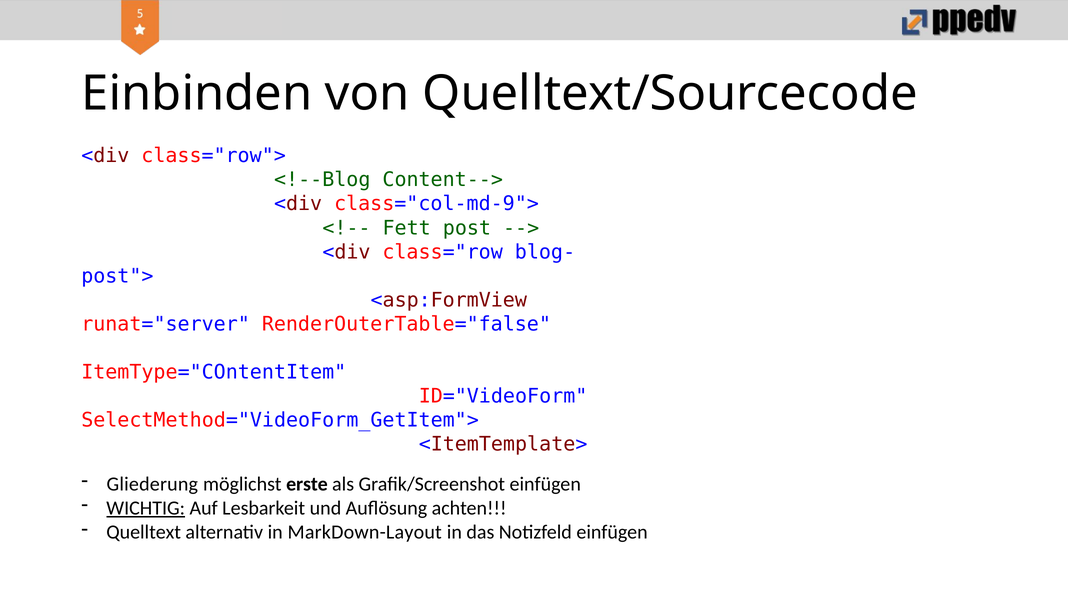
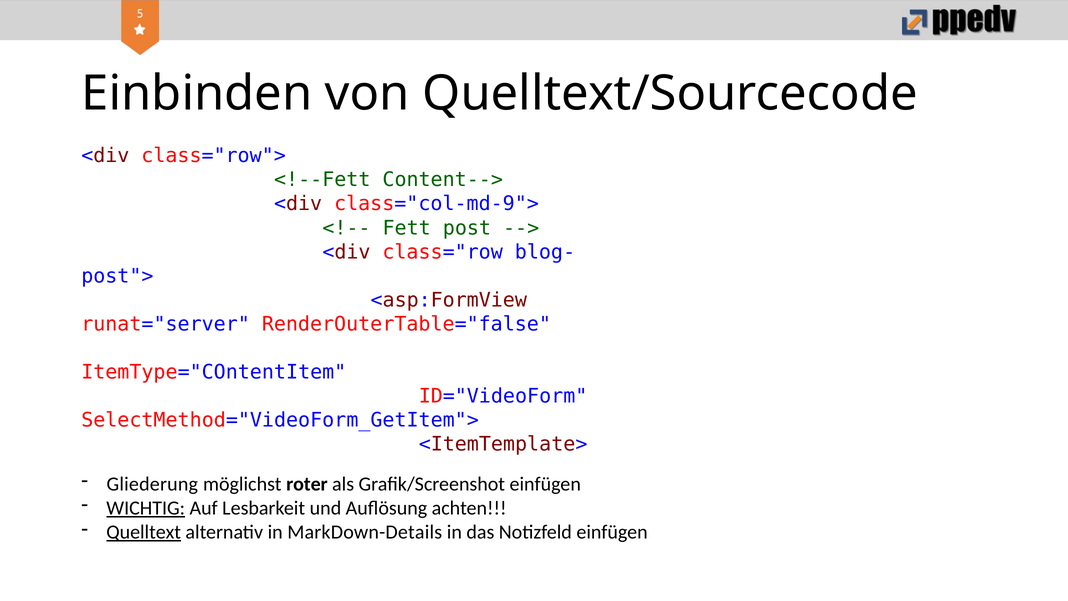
<!--Blog: <!--Blog -> <!--Fett (322, 180)
erste: erste -> roter (307, 484)
Quelltext underline: none -> present (144, 532)
MarkDown-Layout: MarkDown-Layout -> MarkDown-Details (365, 532)
